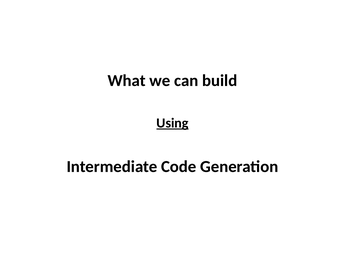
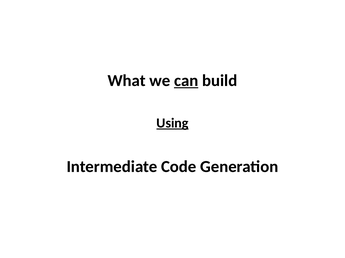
can underline: none -> present (186, 81)
